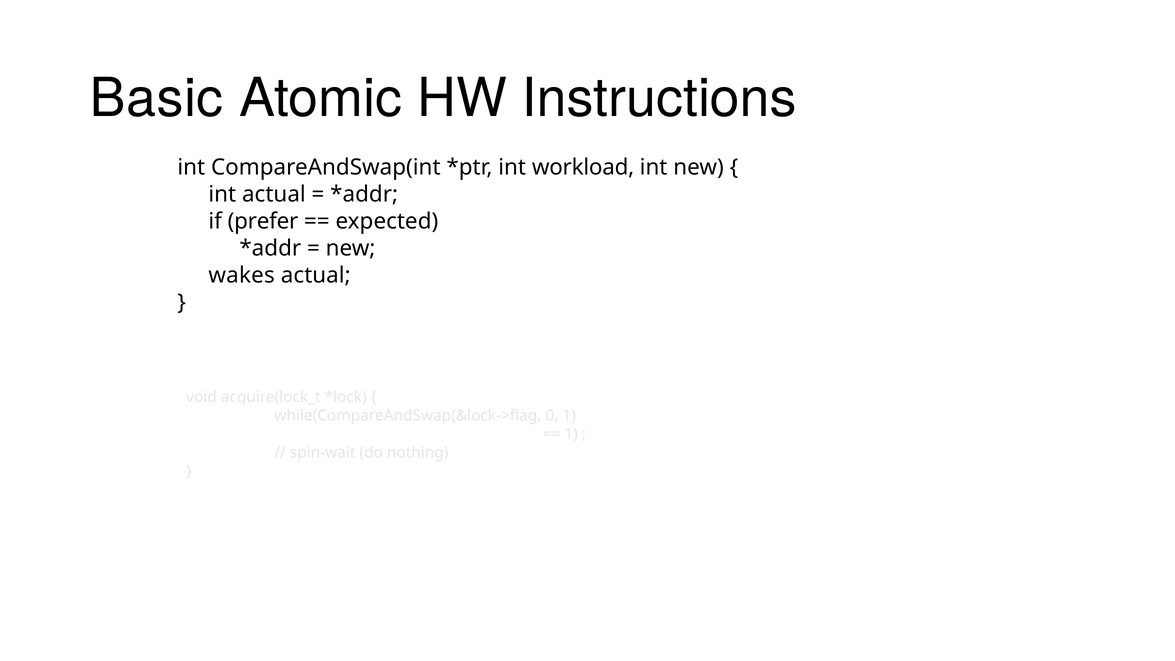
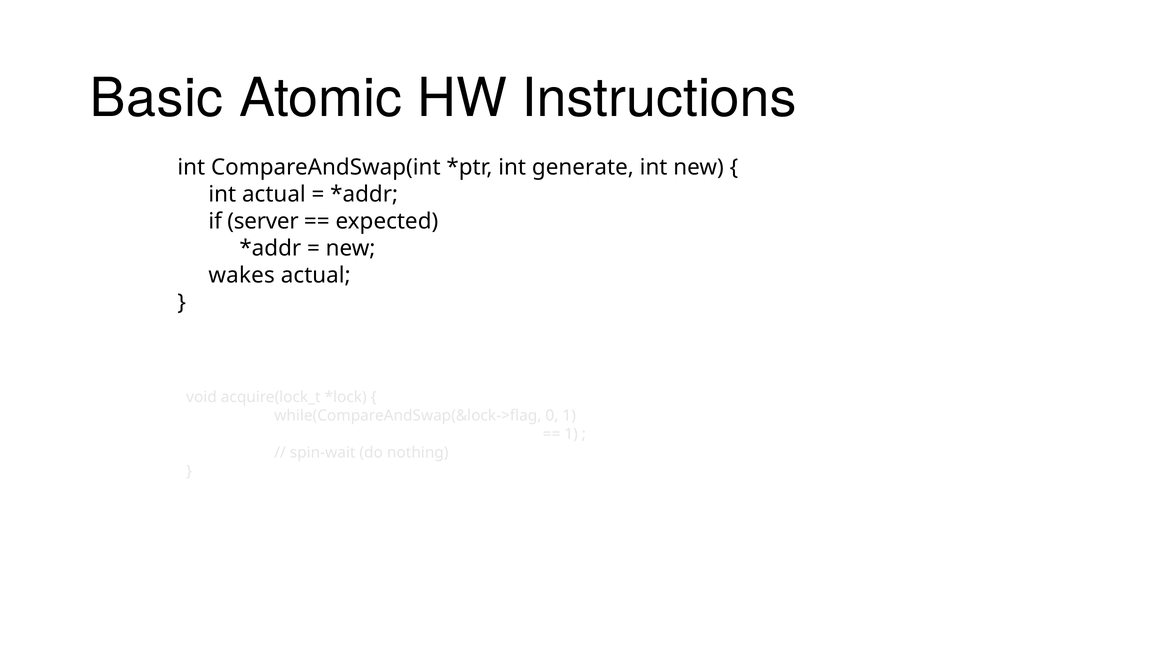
workload: workload -> generate (583, 167)
prefer: prefer -> server (263, 221)
